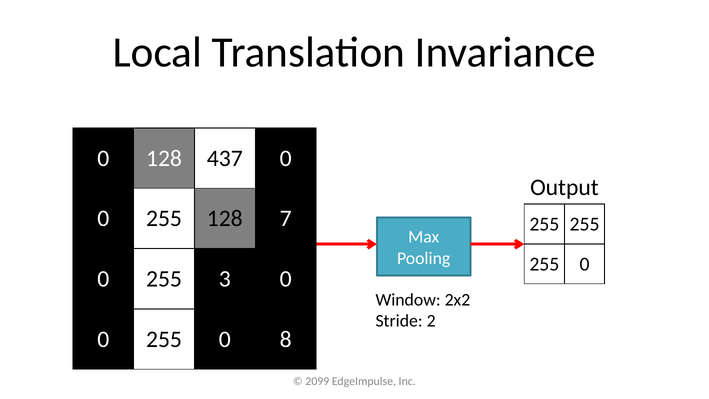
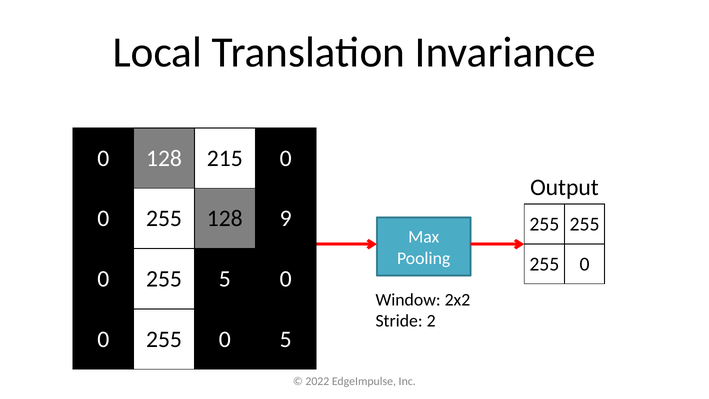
437: 437 -> 215 (225, 158)
7: 7 -> 9 (286, 219)
255 3: 3 -> 5 (225, 279)
0 8: 8 -> 5 (286, 339)
2099: 2099 -> 2022 (317, 381)
